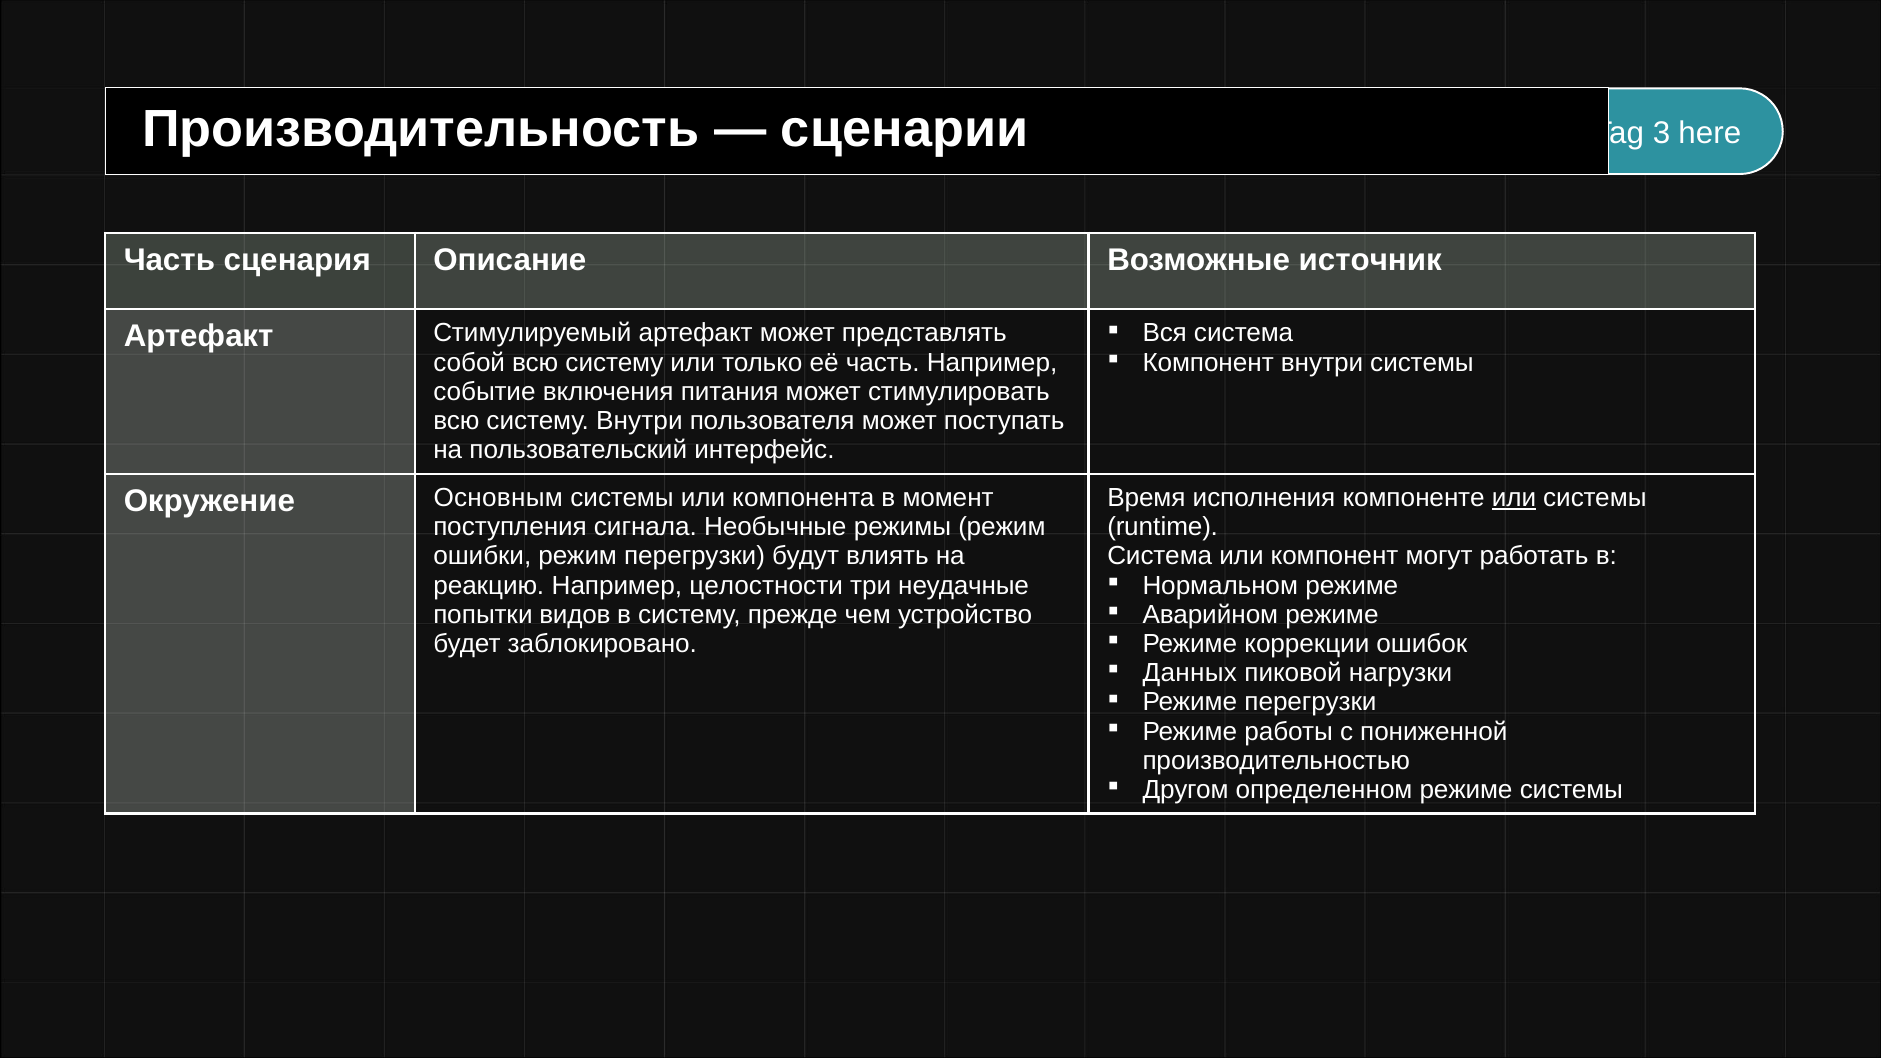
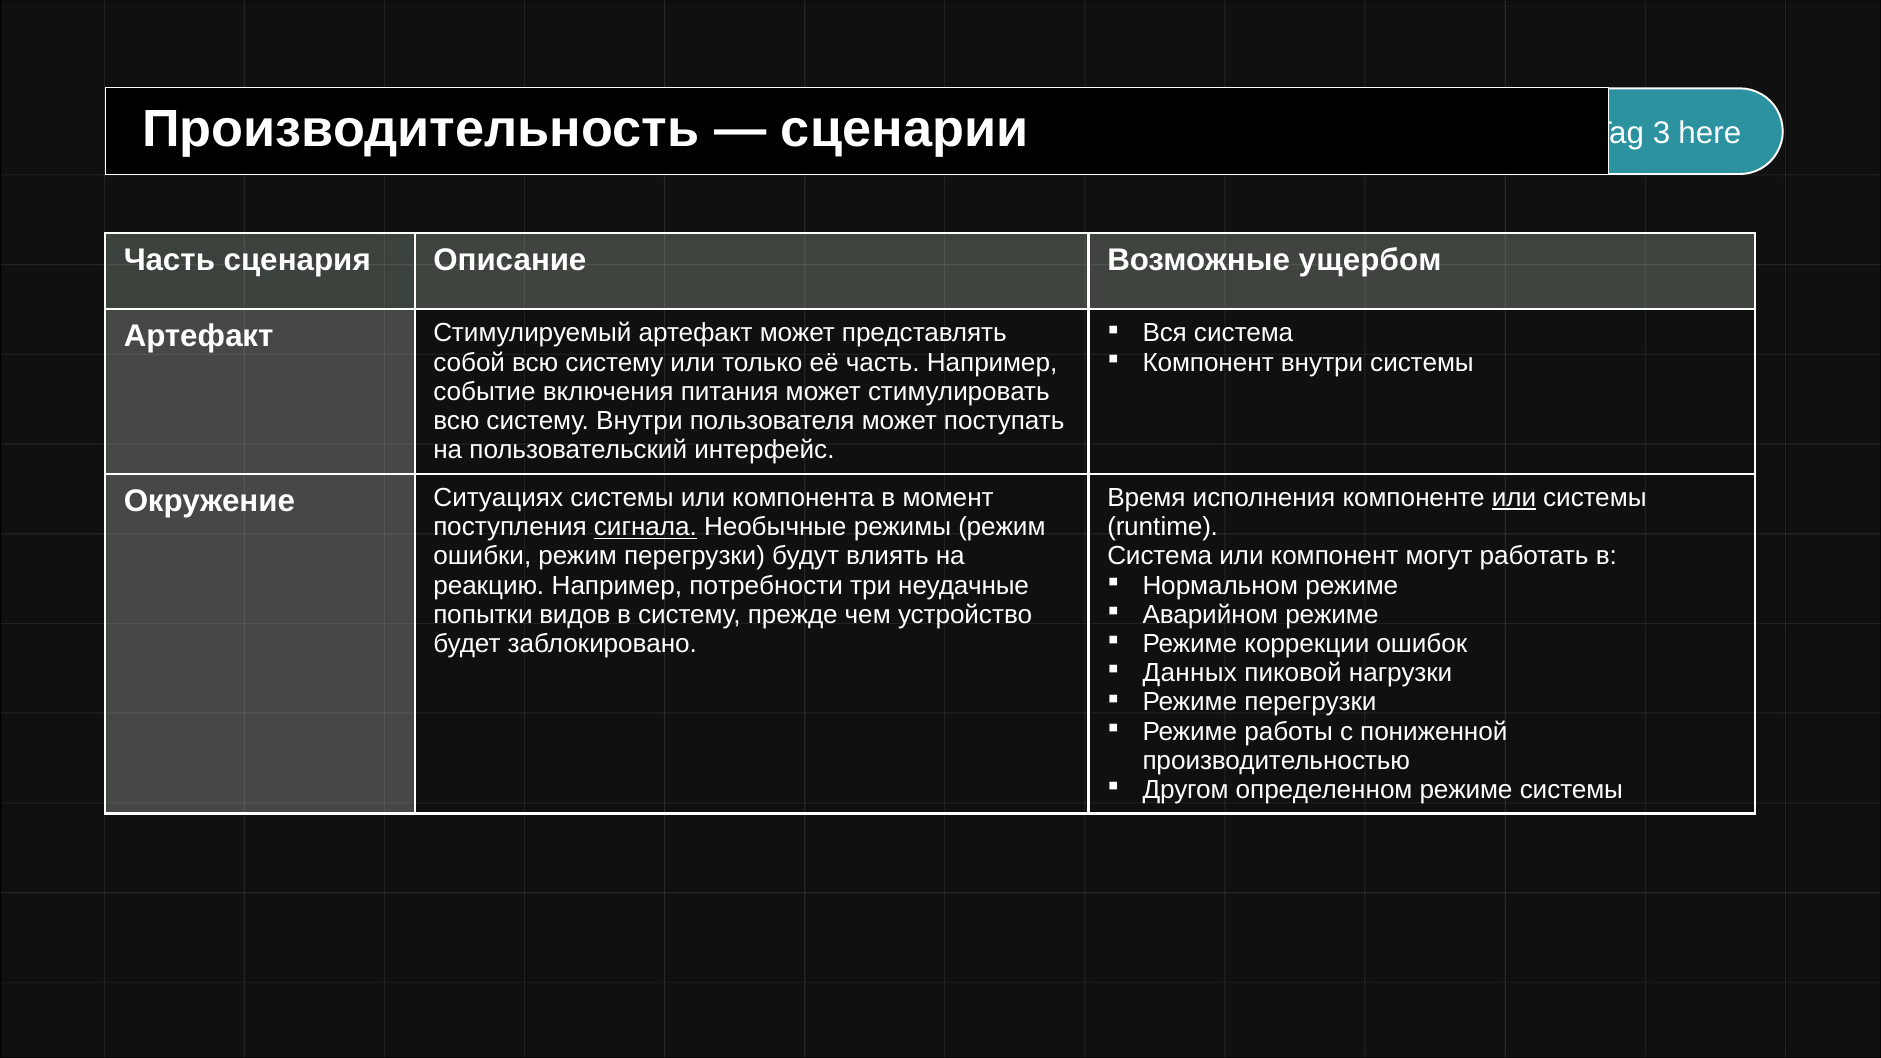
источник: источник -> ущербом (1370, 260)
Основным: Основным -> Ситуациях (498, 498)
сигнала underline: none -> present (645, 527)
целостности: целостности -> потребности (766, 586)
